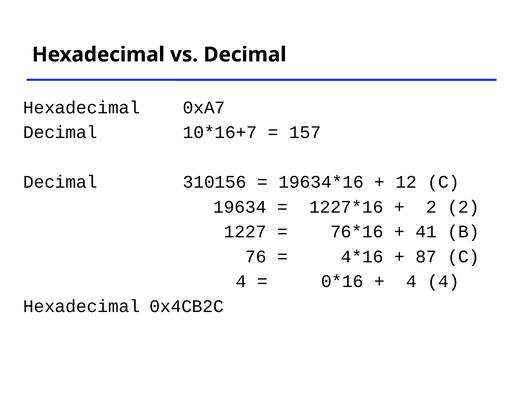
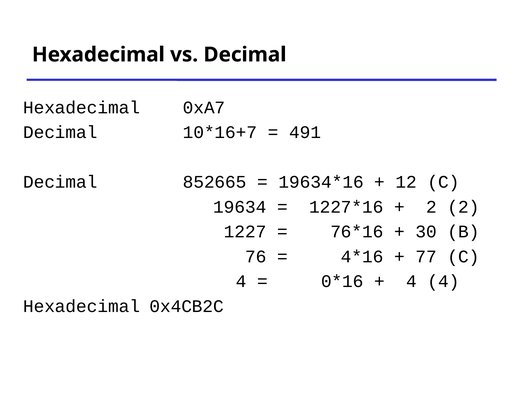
157: 157 -> 491 (305, 132)
310156: 310156 -> 852665 (215, 182)
41: 41 -> 30 (426, 232)
87: 87 -> 77 (426, 257)
